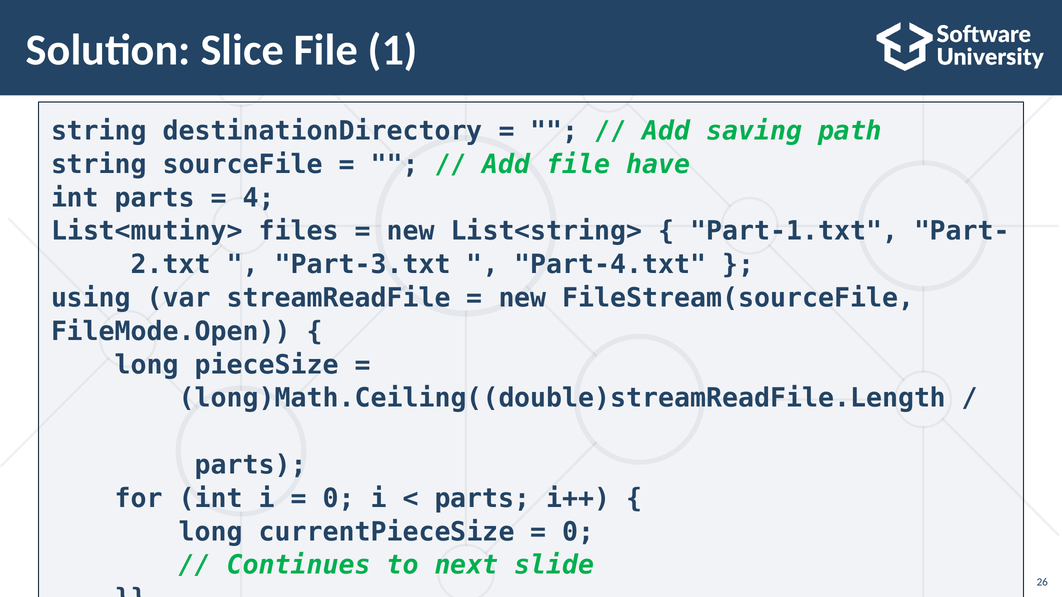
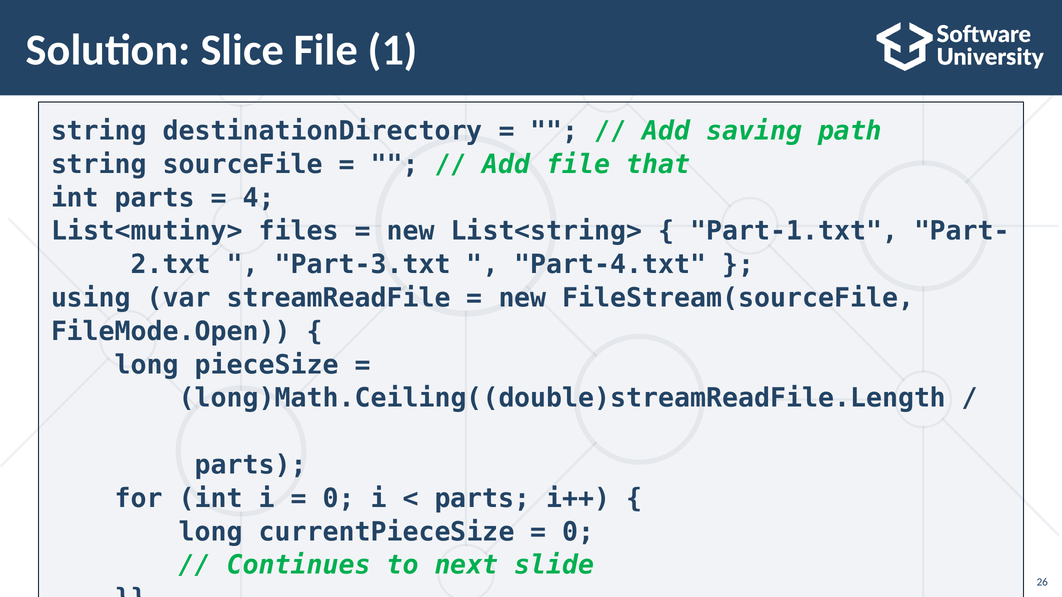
have: have -> that (658, 164)
